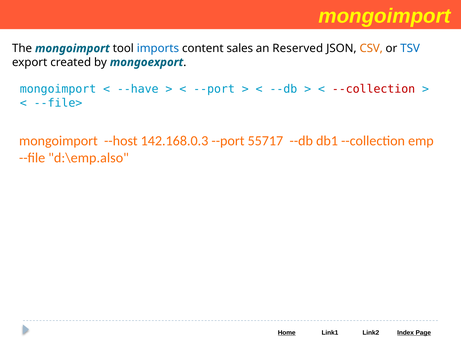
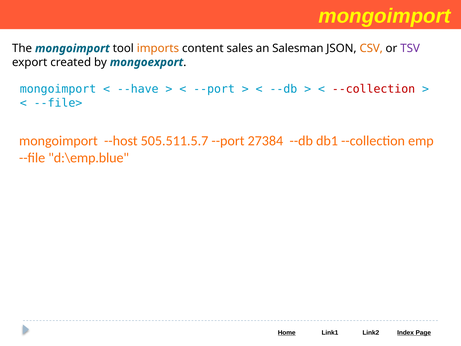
imports colour: blue -> orange (158, 48)
Reserved: Reserved -> Salesman (298, 48)
TSV colour: blue -> purple (410, 48)
142.168.0.3: 142.168.0.3 -> 505.511.5.7 (175, 141)
55717: 55717 -> 27384 (265, 141)
d:\emp.also: d:\emp.also -> d:\emp.blue (89, 158)
